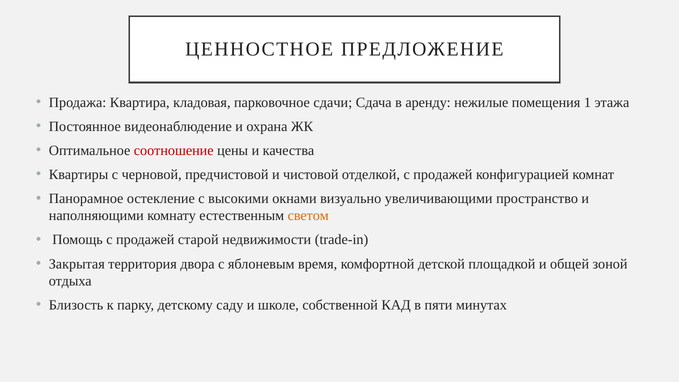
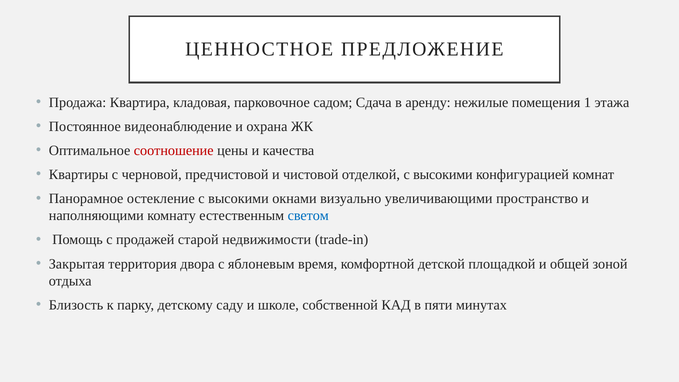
сдачи: сдачи -> садом (333, 102)
отделкой с продажей: продажей -> высокими (443, 175)
светом colour: orange -> blue (308, 216)
